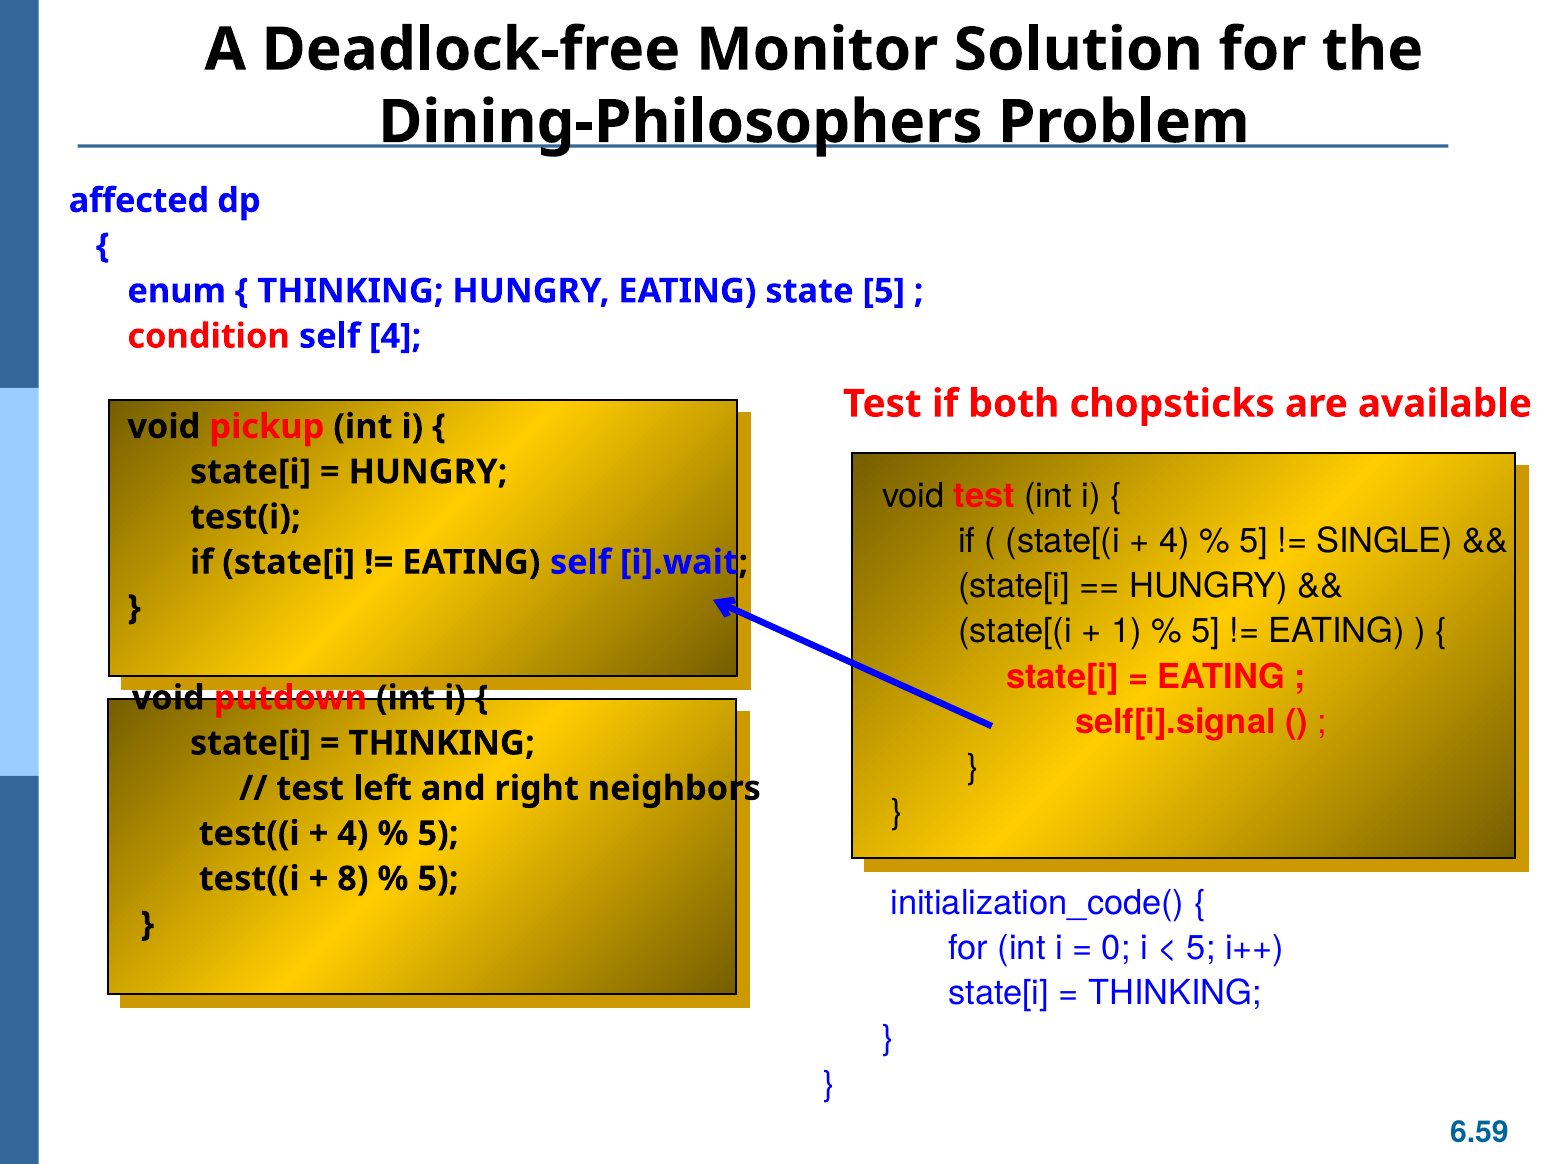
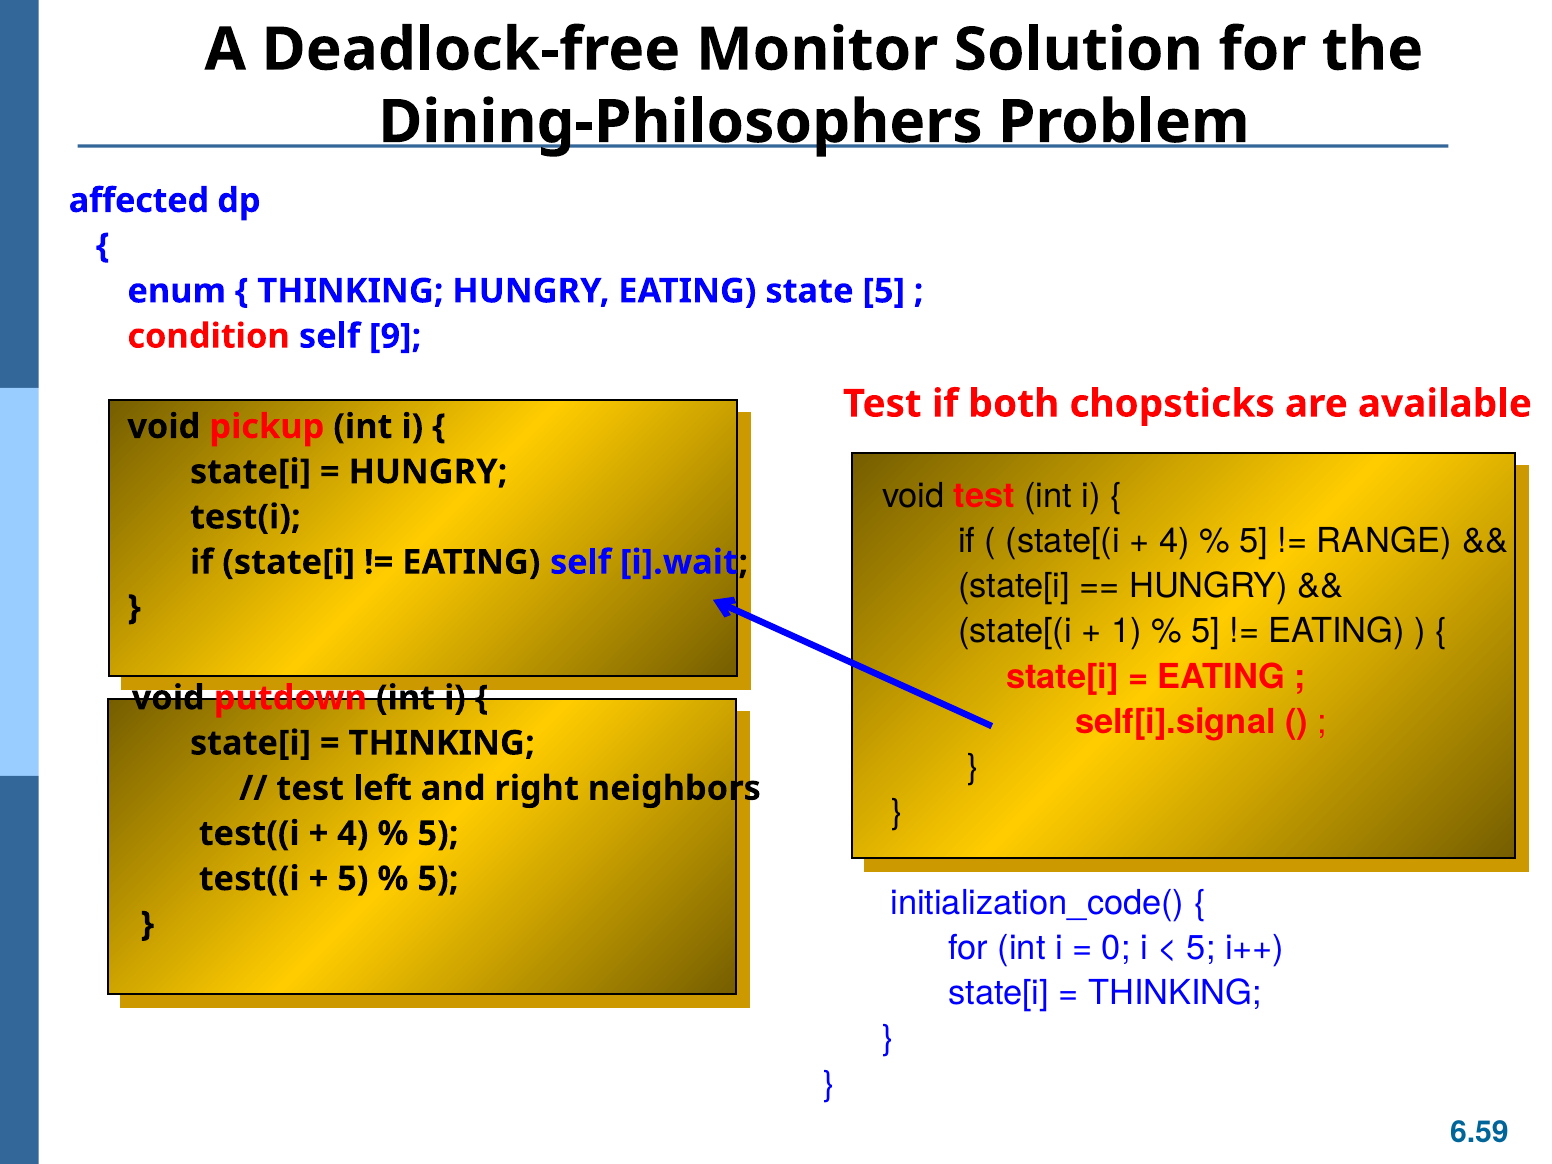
self 4: 4 -> 9 (395, 336)
SINGLE: SINGLE -> RANGE (1385, 541)
8: 8 -> 5 (353, 879)
